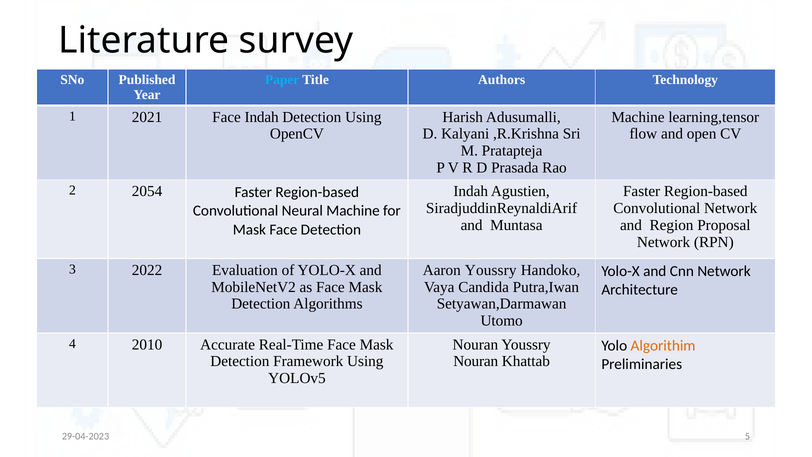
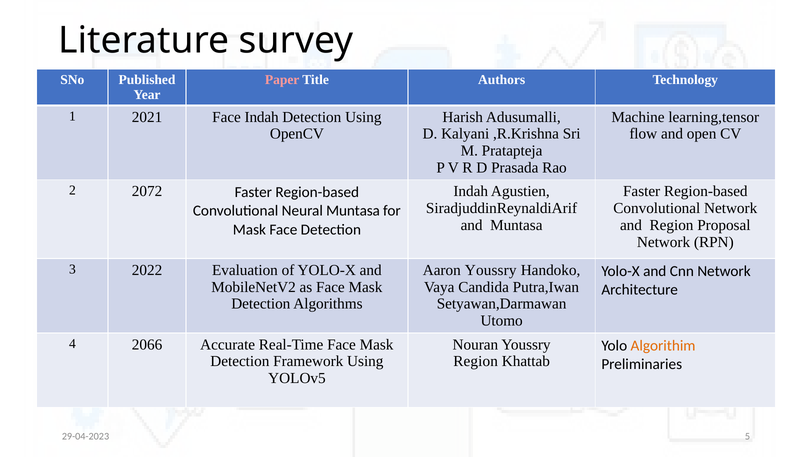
Paper colour: light blue -> pink (282, 80)
2054: 2054 -> 2072 (147, 191)
Neural Machine: Machine -> Muntasa (353, 211)
2010: 2010 -> 2066 (147, 344)
Nouran: Nouran -> Region (476, 361)
